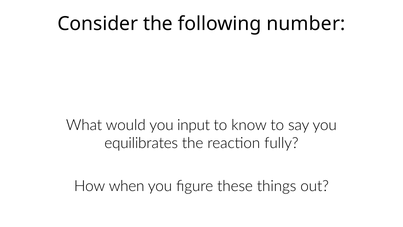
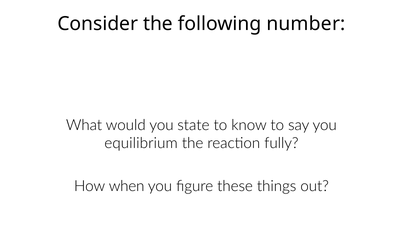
input: input -> state (193, 125)
equilibrates: equilibrates -> equilibrium (141, 143)
